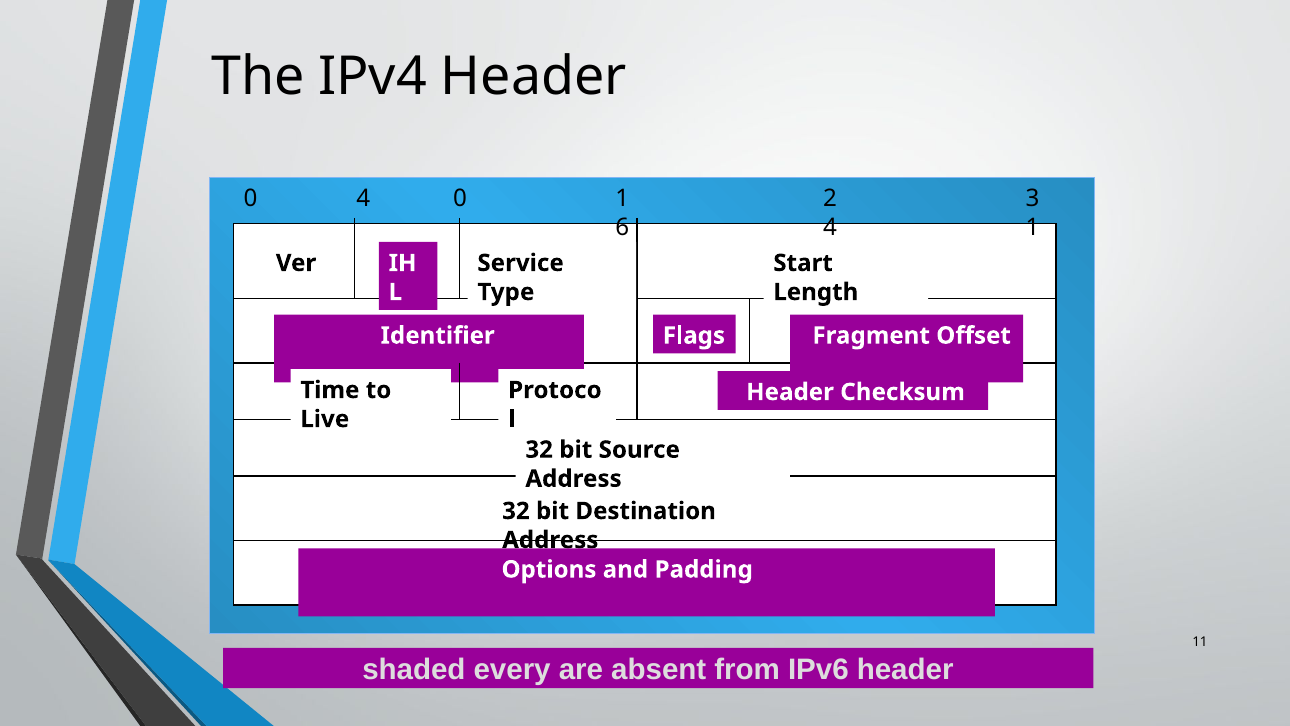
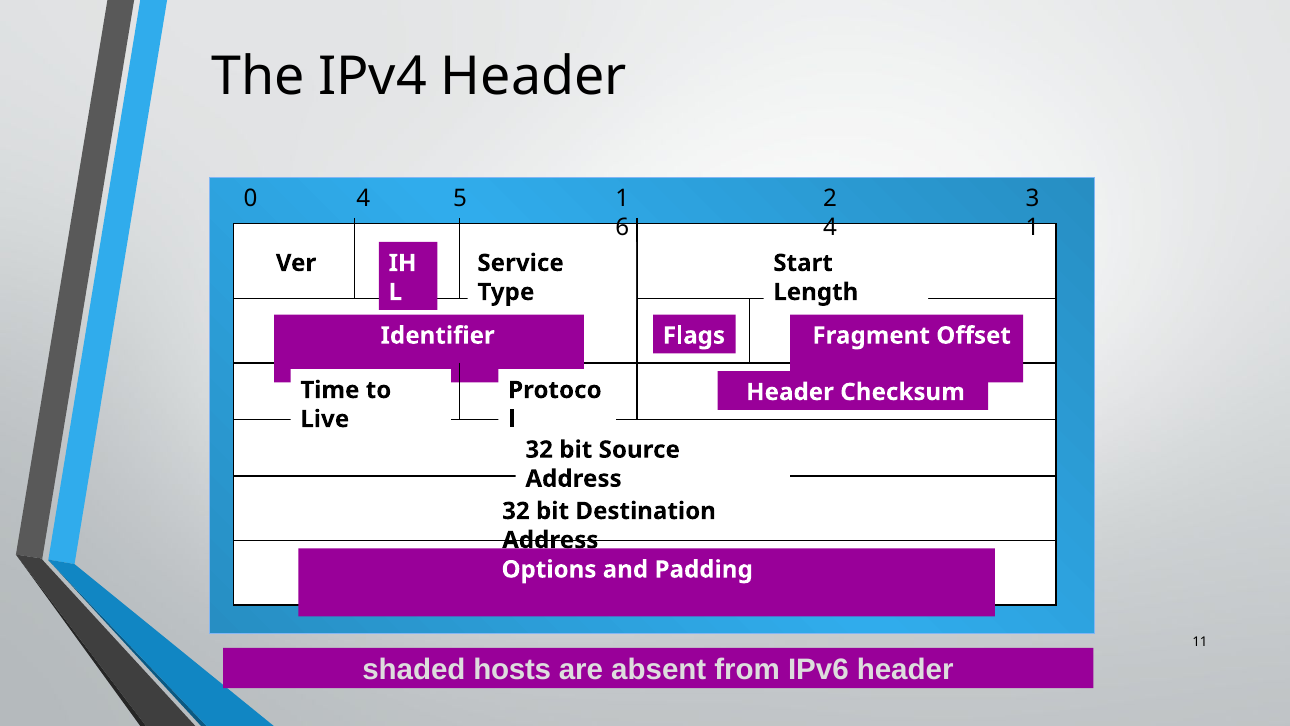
4 0: 0 -> 5 (460, 198)
every: every -> hosts (512, 669)
